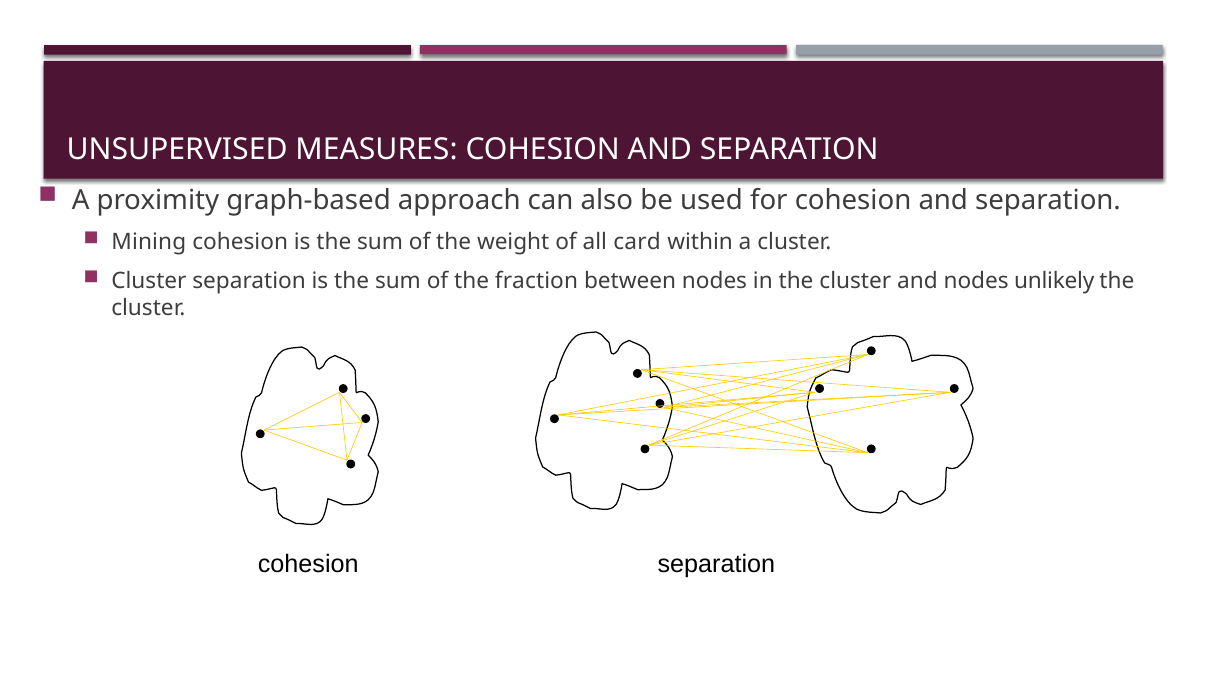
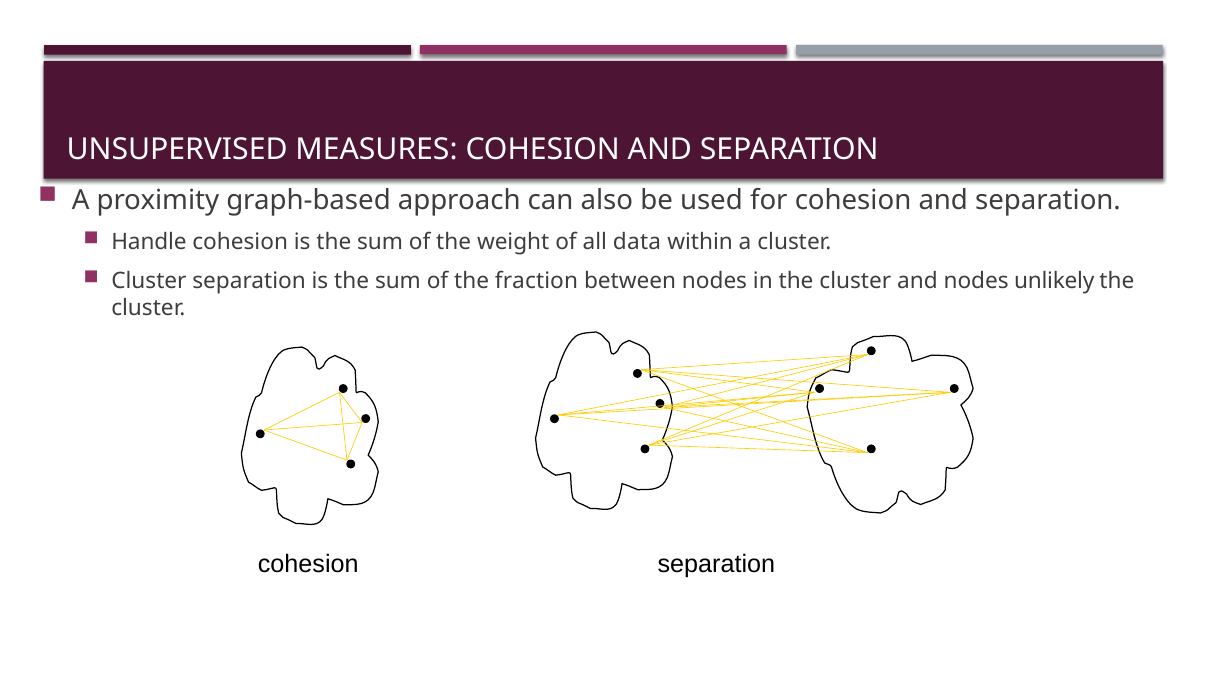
Mining: Mining -> Handle (149, 242)
card: card -> data (637, 242)
